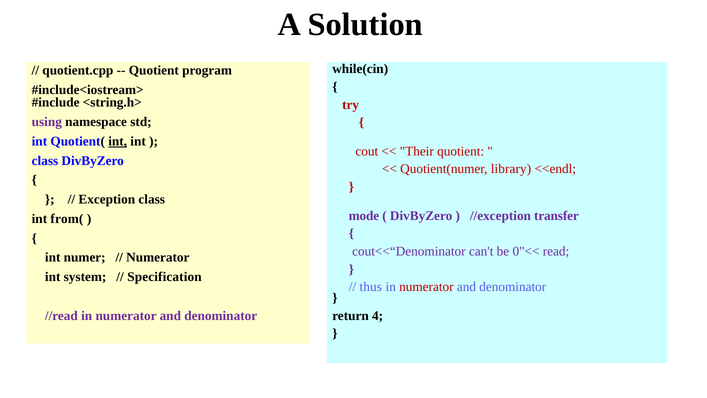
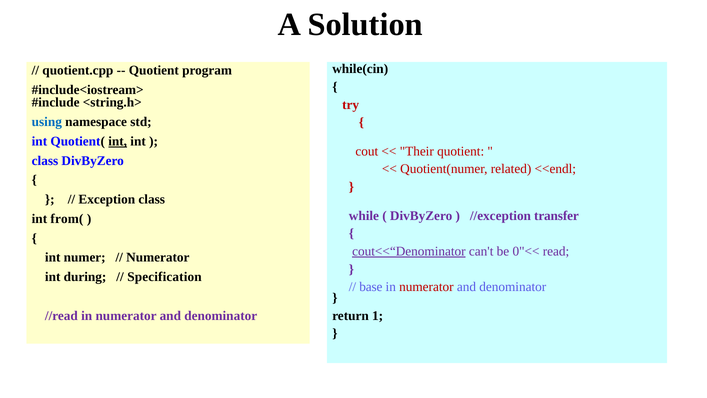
using colour: purple -> blue (47, 122)
library: library -> related (511, 169)
mode: mode -> while (364, 216)
cout<<“Denominator underline: none -> present (409, 251)
system: system -> during (85, 277)
thus: thus -> base (371, 287)
4: 4 -> 1 (378, 316)
